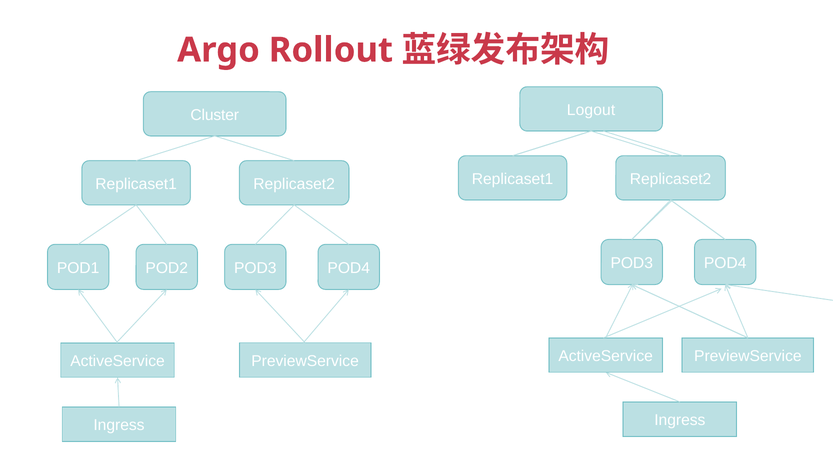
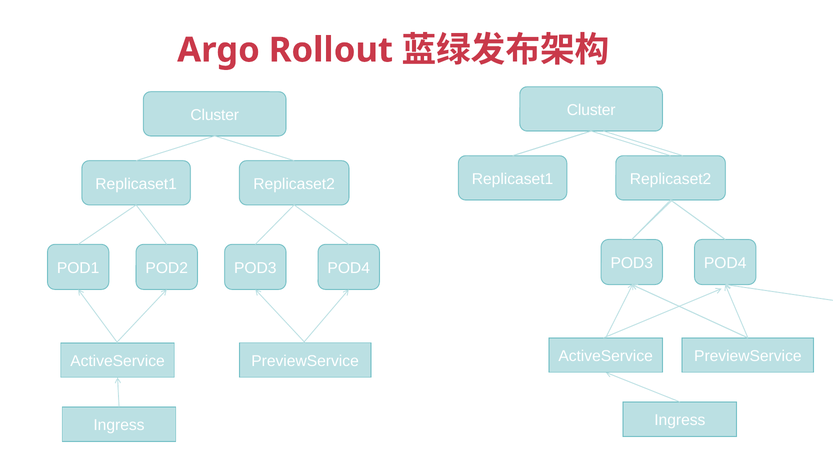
Logout: Logout -> Cluster (591, 110)
